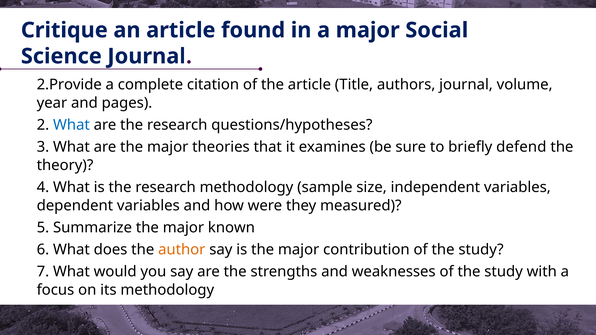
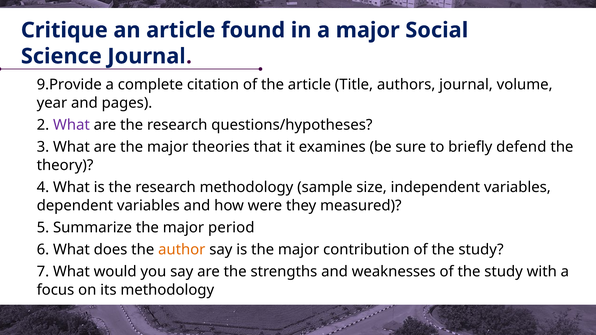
2.Provide: 2.Provide -> 9.Provide (69, 84)
What colour: blue -> purple (71, 125)
known: known -> period (231, 228)
